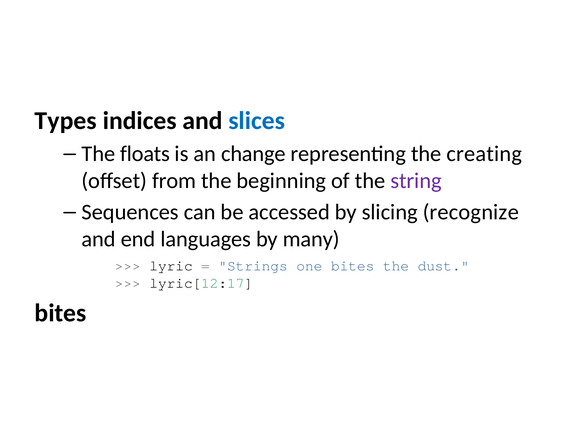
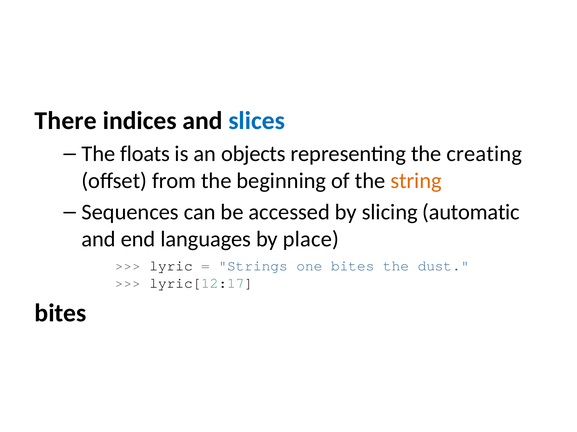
Types: Types -> There (66, 121)
change: change -> objects (253, 154)
string colour: purple -> orange (416, 181)
recognize: recognize -> automatic (471, 213)
many: many -> place (311, 239)
